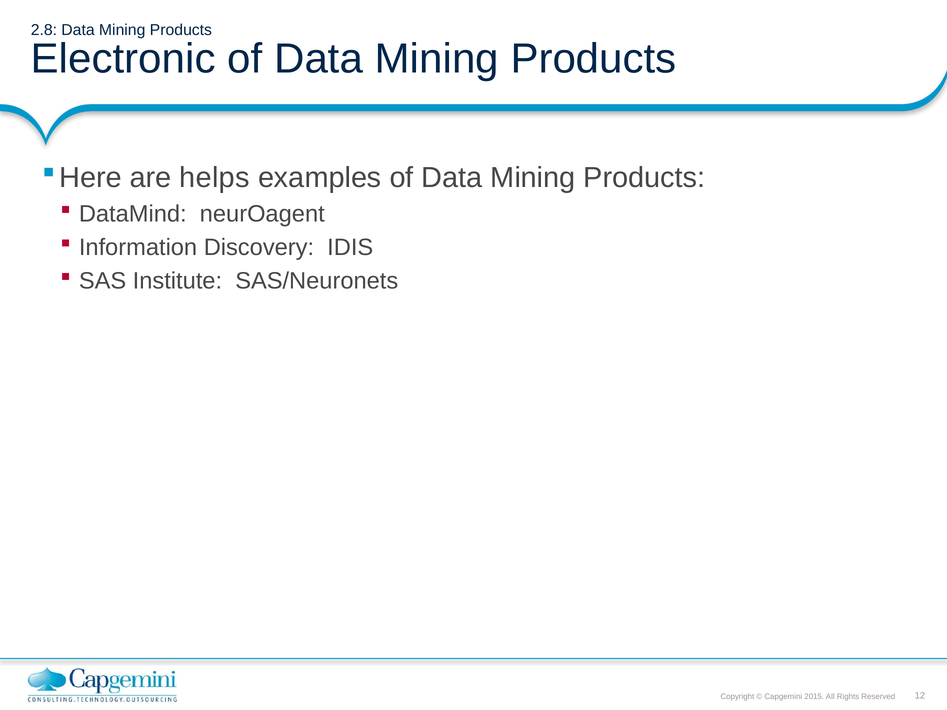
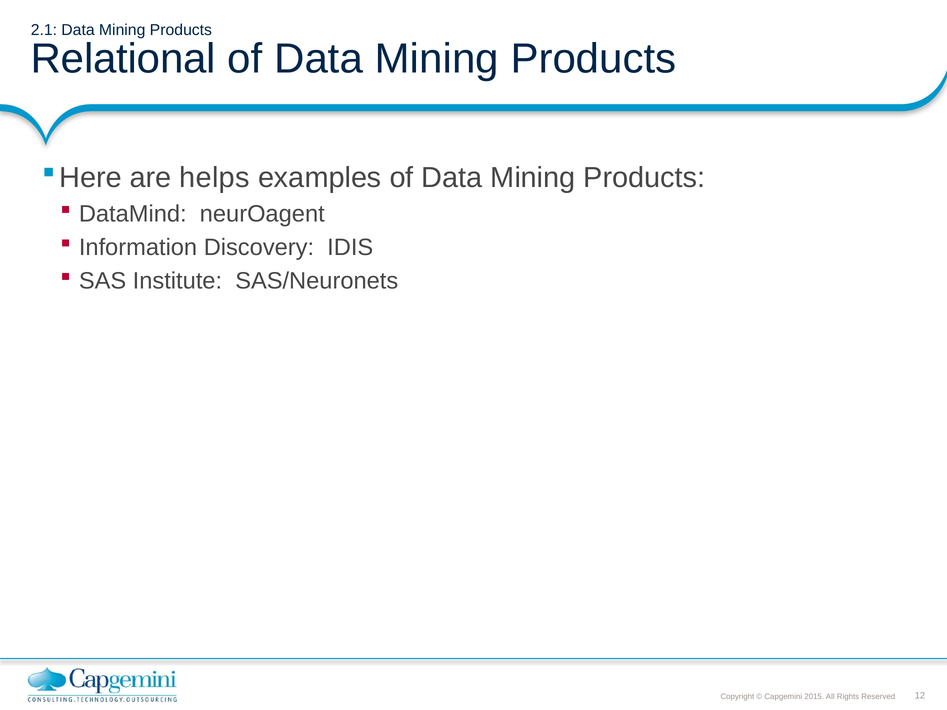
2.8: 2.8 -> 2.1 (44, 30)
Electronic: Electronic -> Relational (123, 59)
